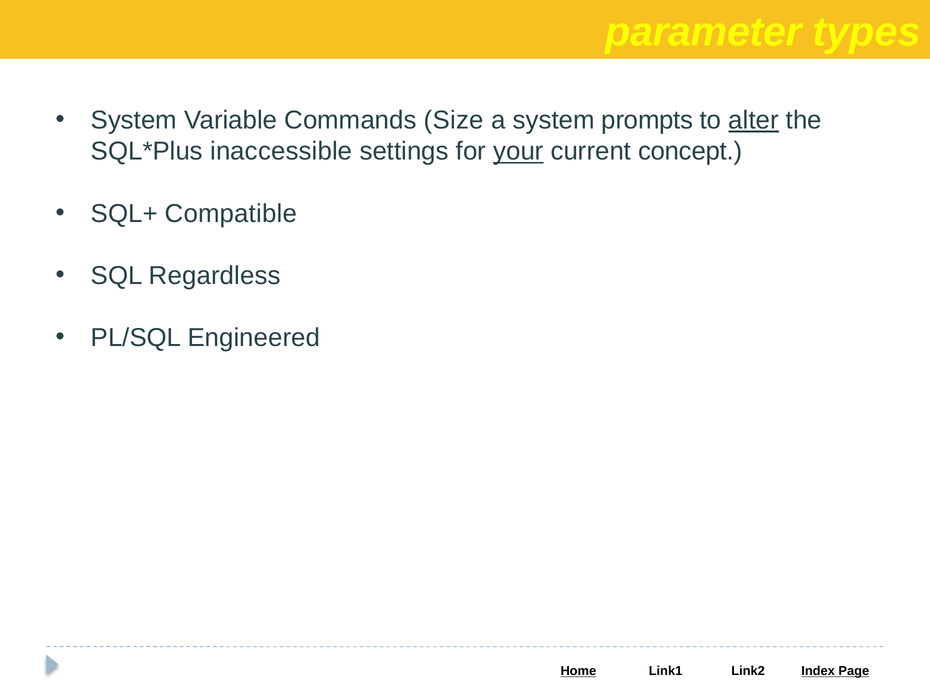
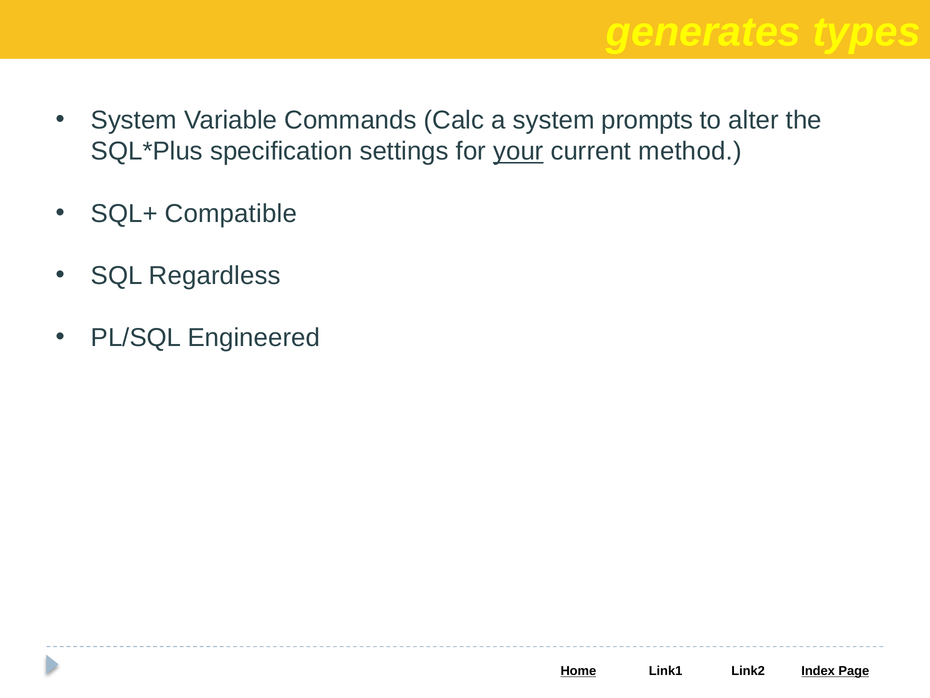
parameter: parameter -> generates (703, 32)
Size: Size -> Calc (454, 120)
alter underline: present -> none (754, 120)
inaccessible: inaccessible -> specification (281, 151)
concept: concept -> method (690, 151)
